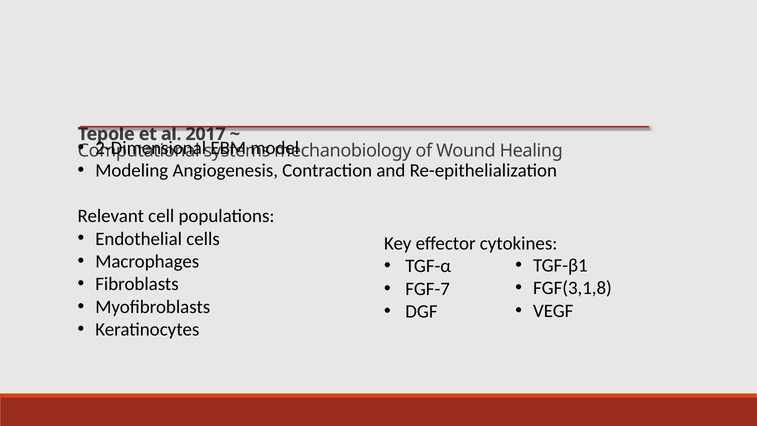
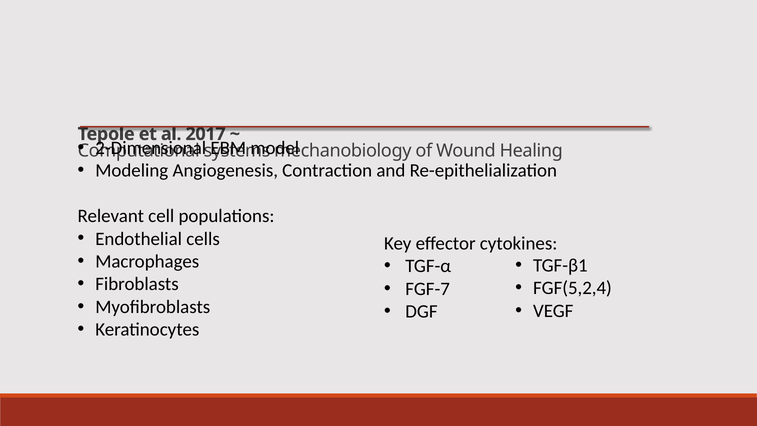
FGF(3,1,8: FGF(3,1,8 -> FGF(5,2,4 (572, 288)
